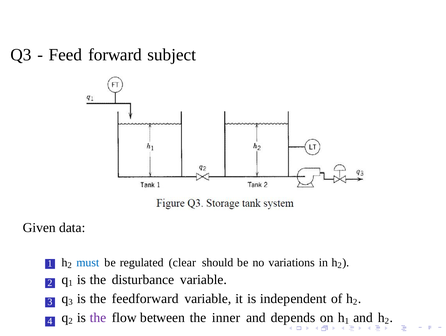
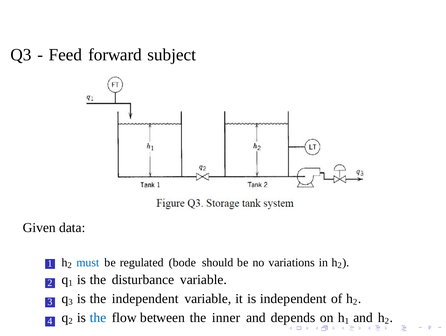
clear: clear -> bode (182, 262)
the feedforward: feedforward -> independent (145, 298)
the colour: purple -> blue (98, 317)
